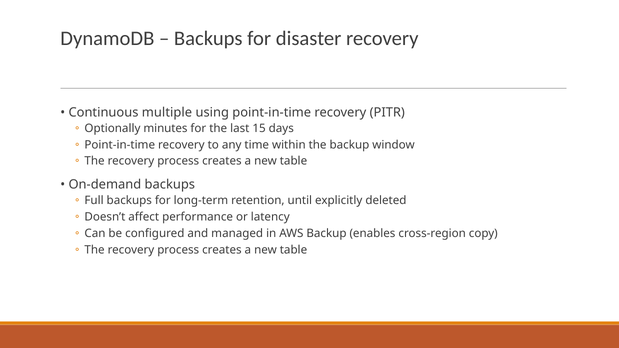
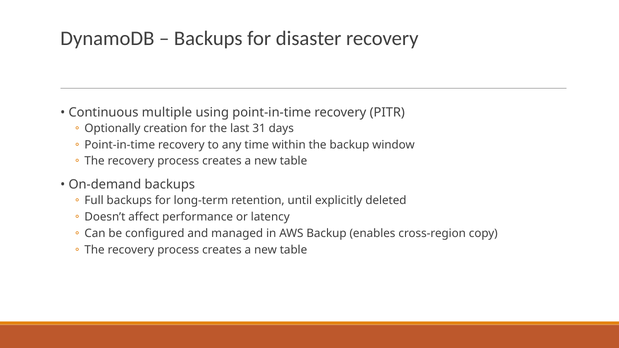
minutes: minutes -> creation (165, 128)
15: 15 -> 31 (259, 128)
